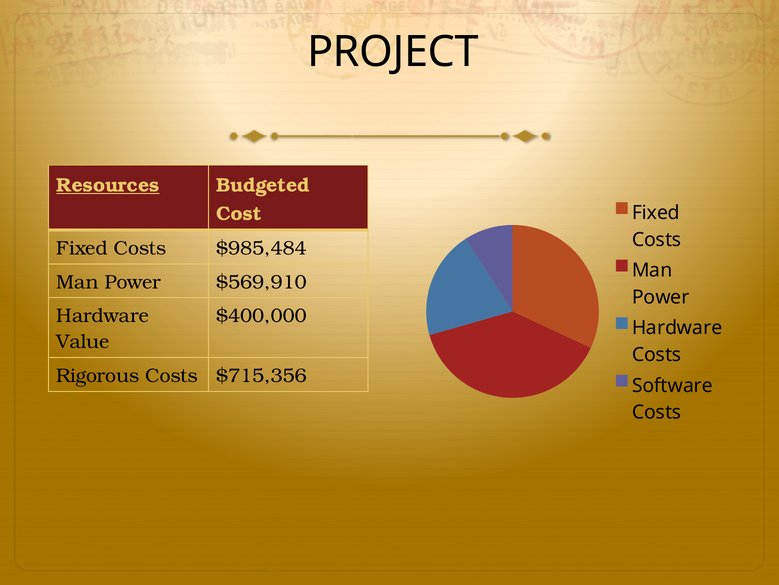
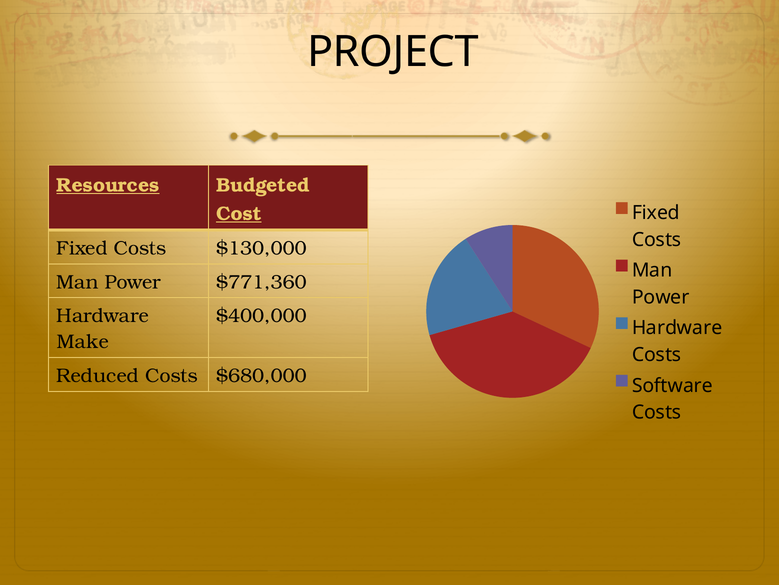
Cost underline: none -> present (239, 213)
$985,484: $985,484 -> $130,000 (262, 248)
$569,910: $569,910 -> $771,360 (262, 282)
Value: Value -> Make (83, 341)
Rigorous: Rigorous -> Reduced (98, 375)
$715,356: $715,356 -> $680,000 (262, 375)
